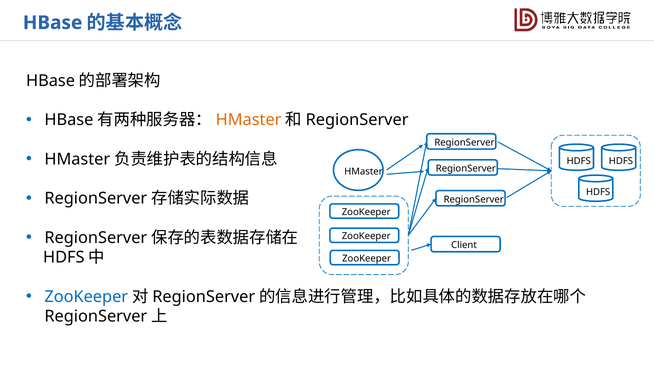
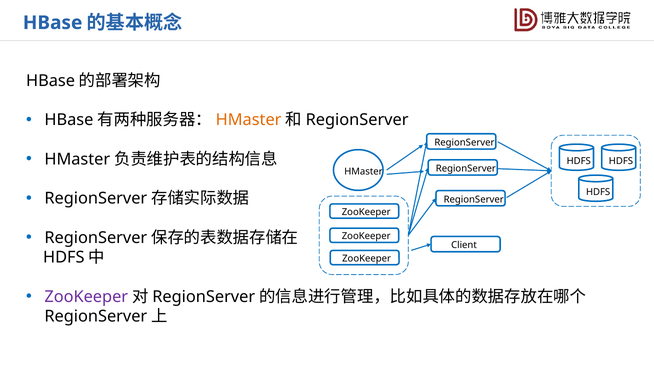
ZooKeeper colour: blue -> purple (86, 297)
